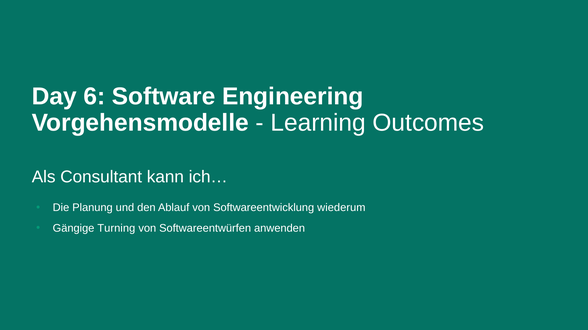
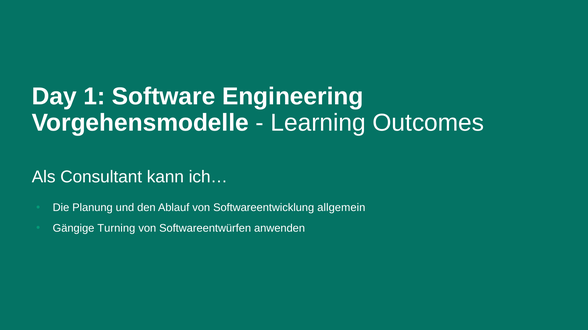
6: 6 -> 1 (94, 97)
wiederum: wiederum -> allgemein (341, 208)
